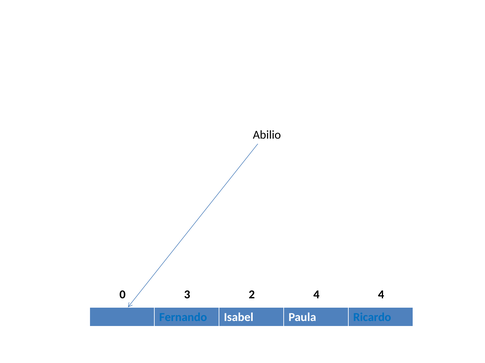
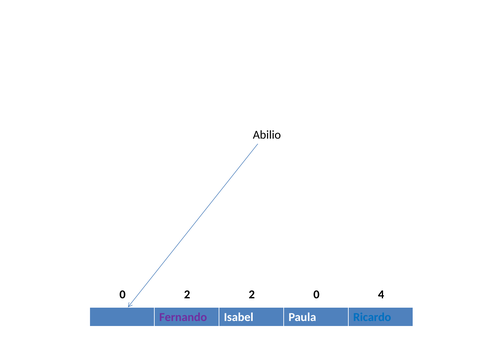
0 3: 3 -> 2 (187, 295)
2 4: 4 -> 0 (316, 295)
Fernando colour: blue -> purple (183, 318)
